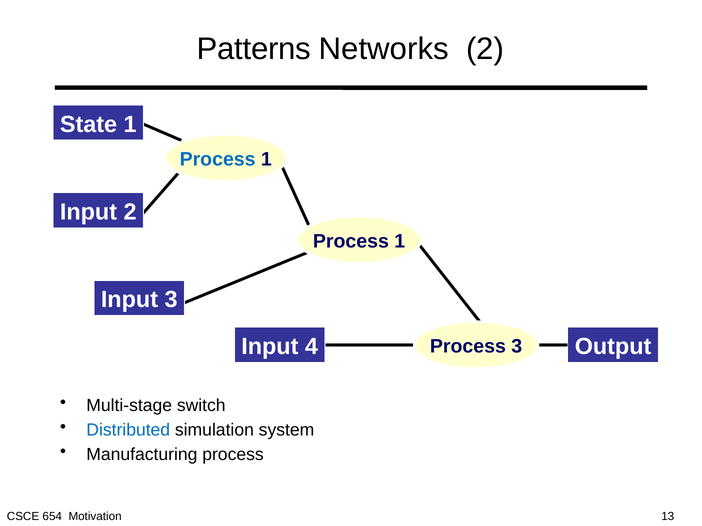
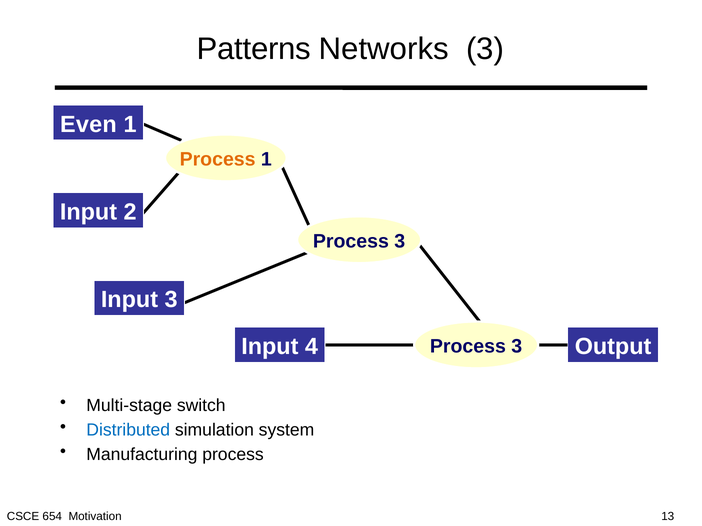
Networks 2: 2 -> 3 (485, 49)
State: State -> Even (88, 124)
Process colour: blue -> orange (218, 159)
1: 1 -> 3 (400, 241)
